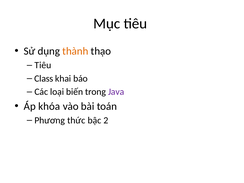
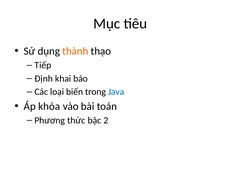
Tiêu: Tiêu -> Tiếp (43, 65)
Class: Class -> Định (44, 78)
Java colour: purple -> blue (116, 92)
